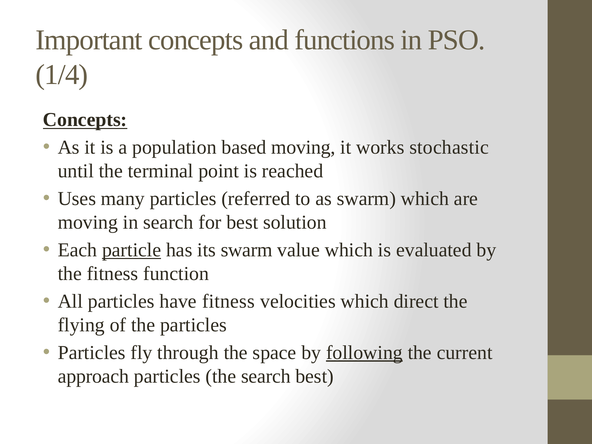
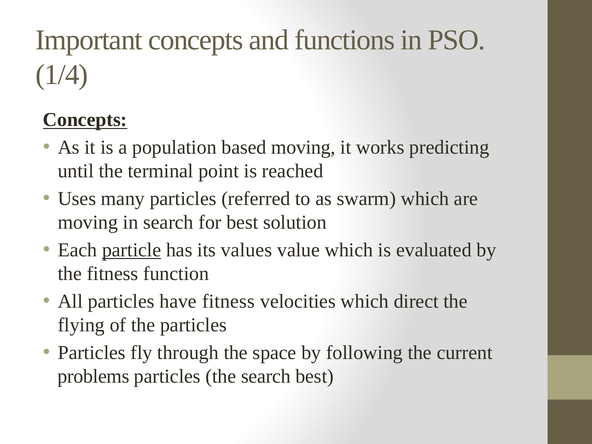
stochastic: stochastic -> predicting (449, 147)
its swarm: swarm -> values (246, 250)
following underline: present -> none (364, 353)
approach: approach -> problems (93, 376)
